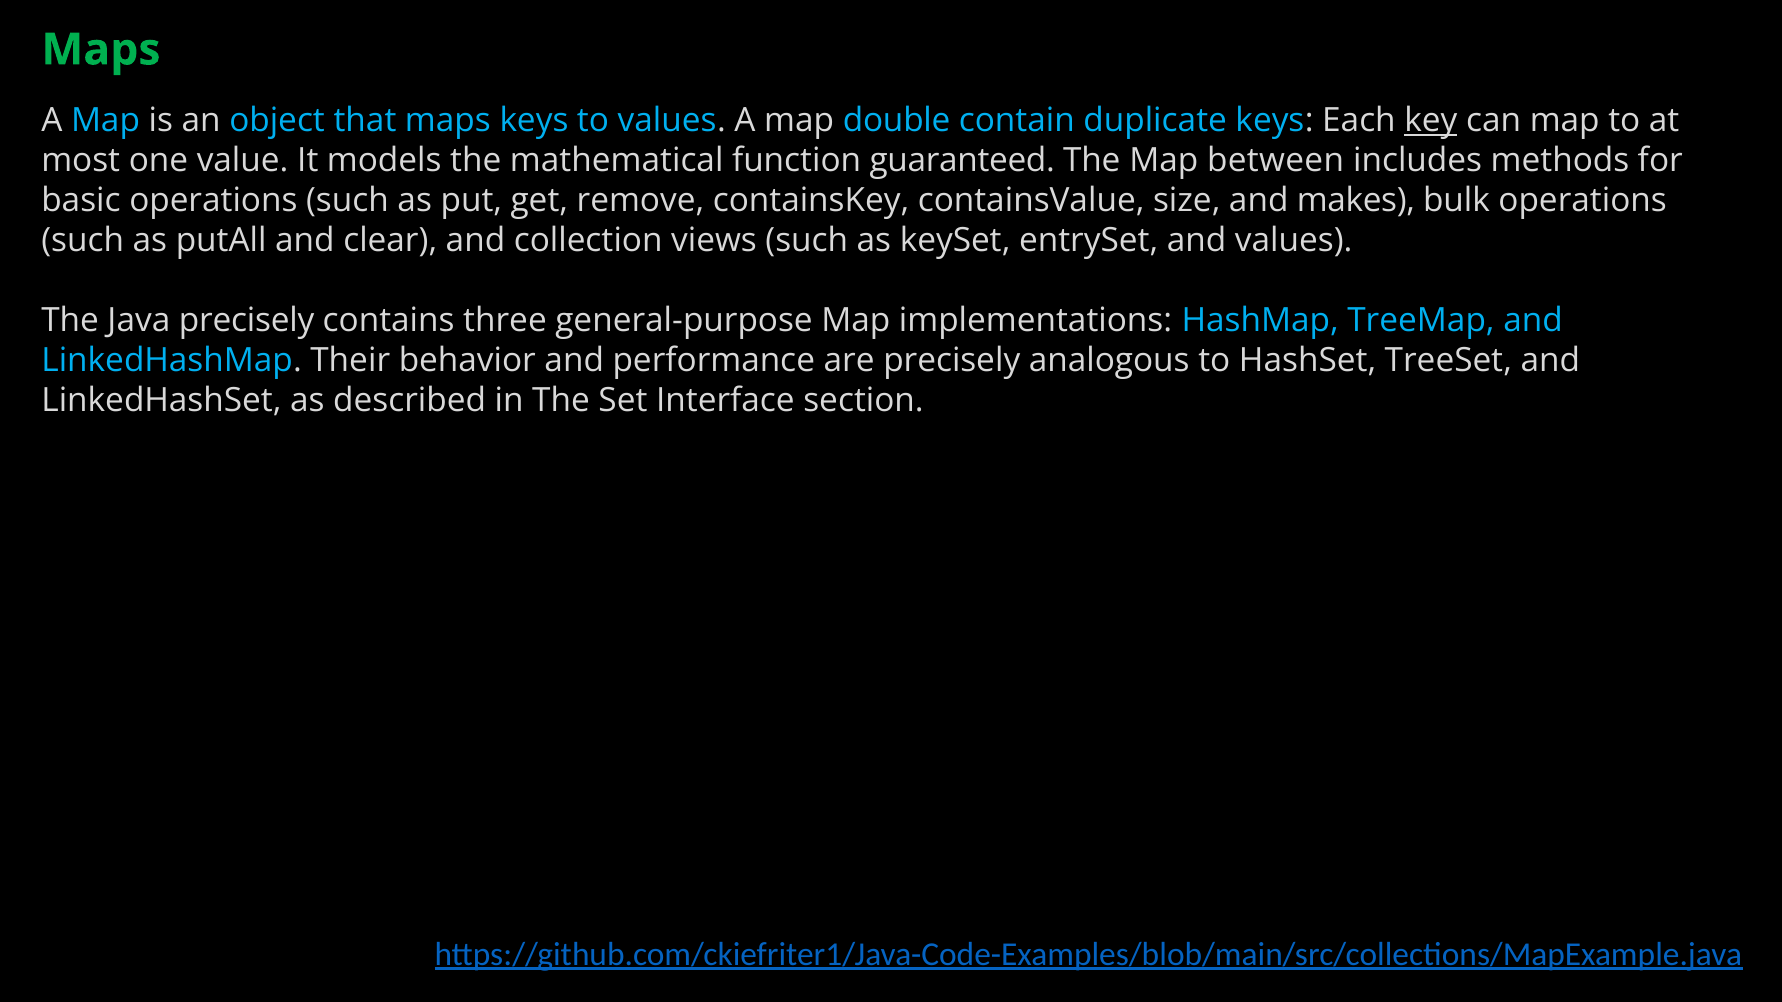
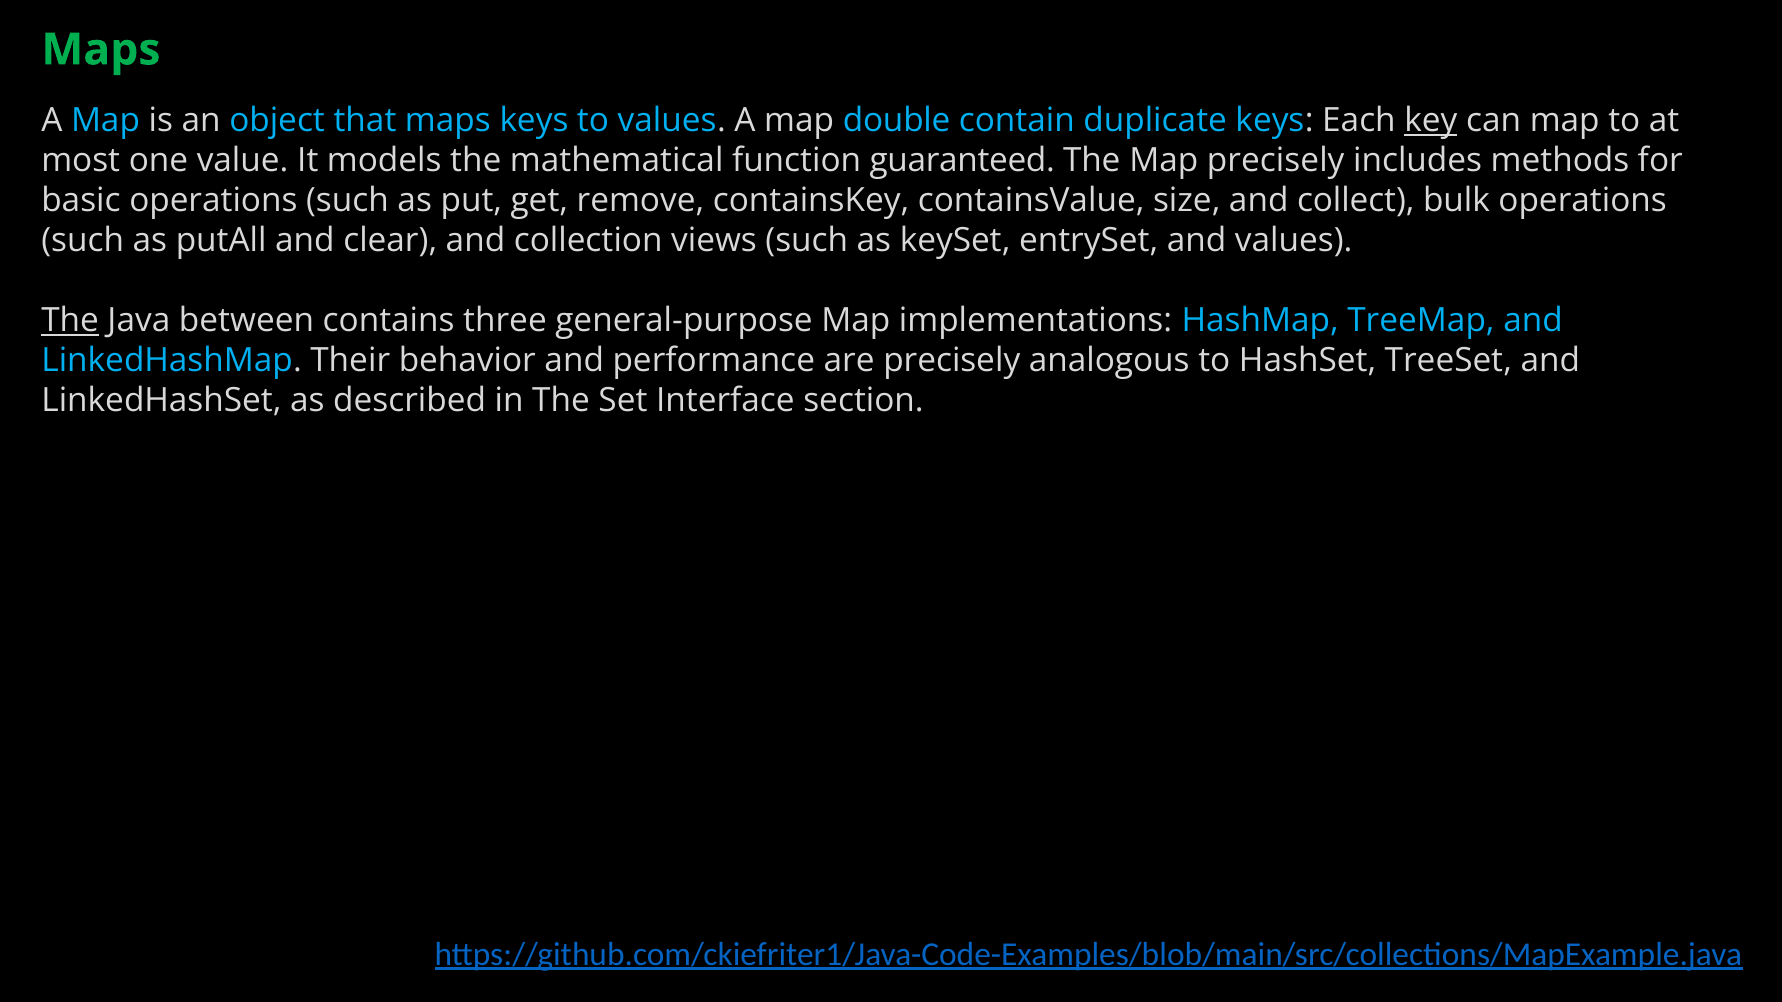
Map between: between -> precisely (1276, 160)
makes: makes -> collect (1356, 200)
The underline: none -> present (70, 321)
Java precisely: precisely -> between (247, 321)
